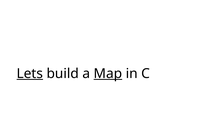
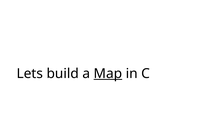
Lets underline: present -> none (30, 74)
